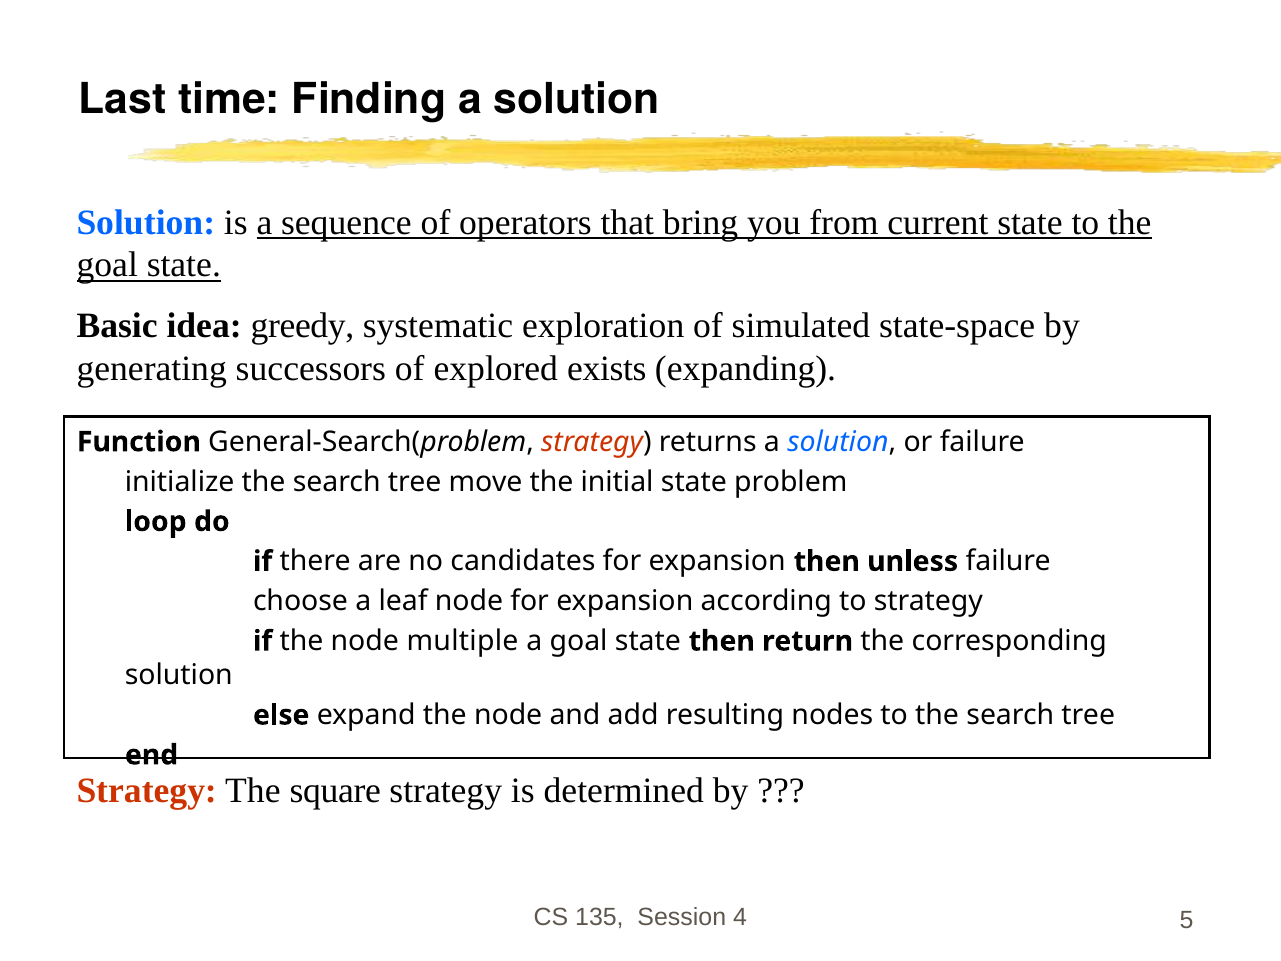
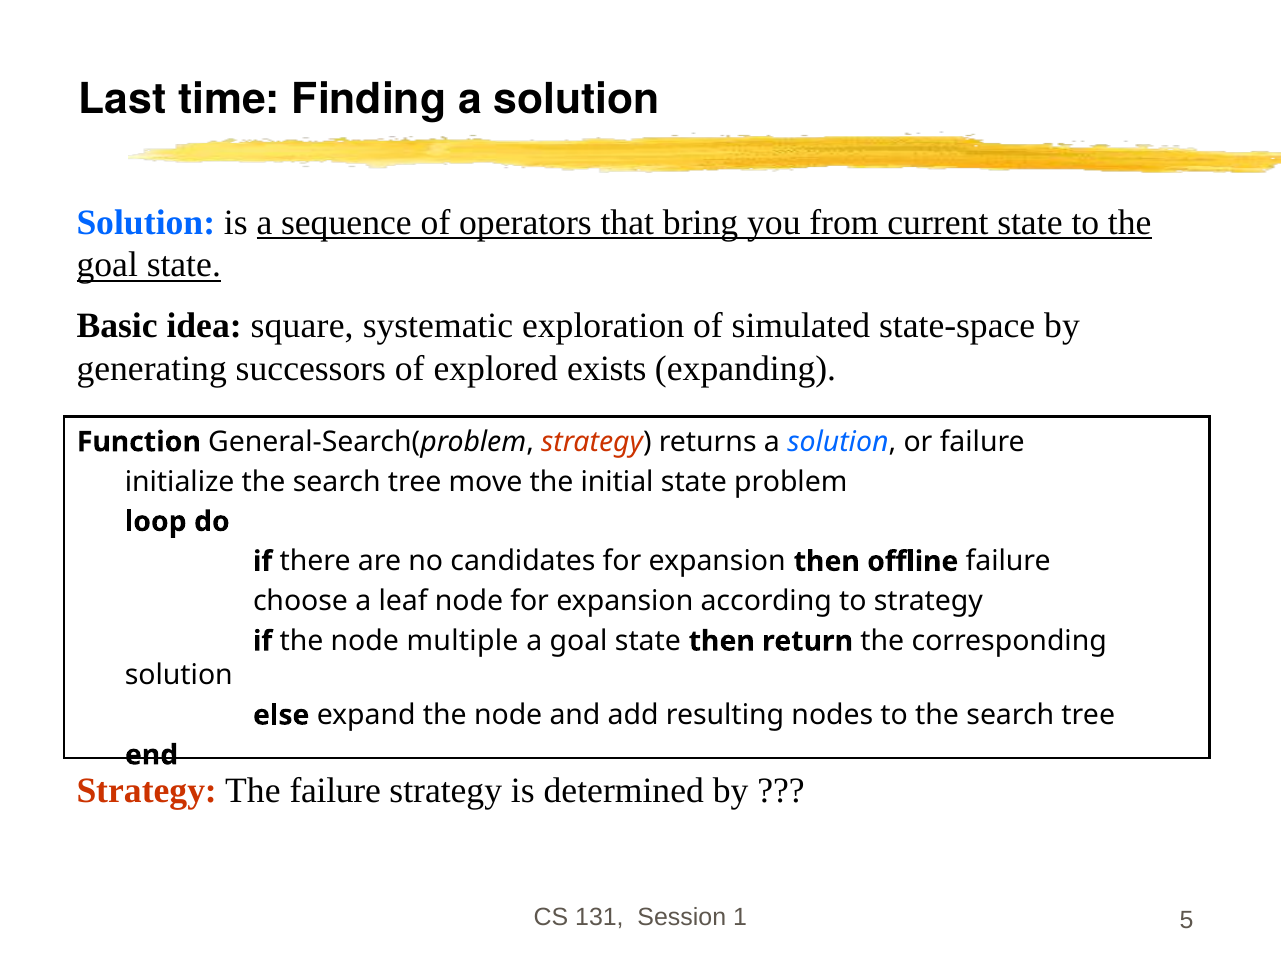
greedy: greedy -> square (302, 326)
unless: unless -> offline (913, 561)
The square: square -> failure (335, 790)
135: 135 -> 131 (599, 917)
4: 4 -> 1 (740, 917)
